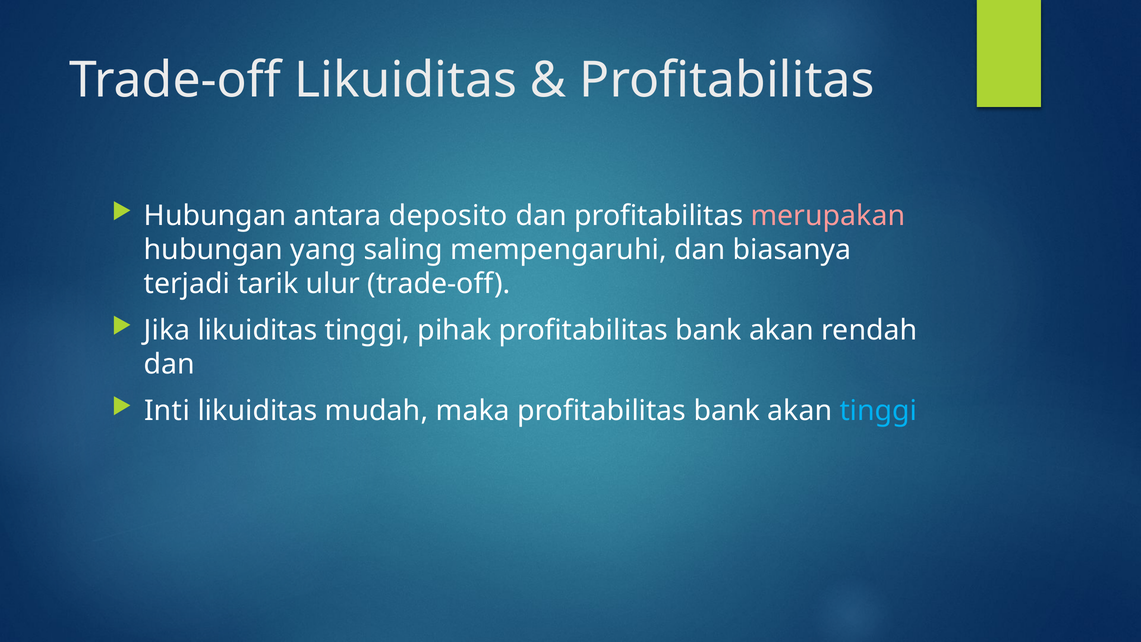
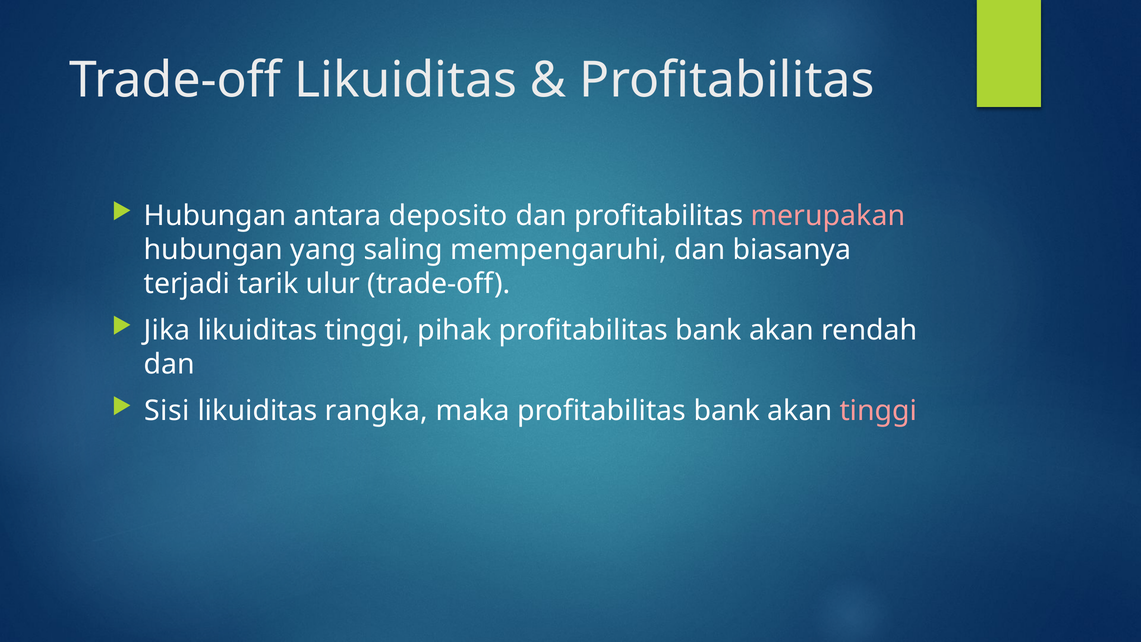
Inti: Inti -> Sisi (167, 410)
mudah: mudah -> rangka (376, 410)
tinggi colour: light blue -> pink (879, 410)
